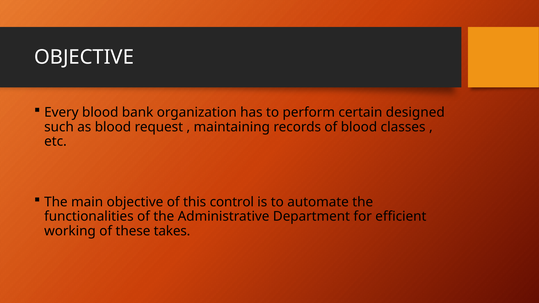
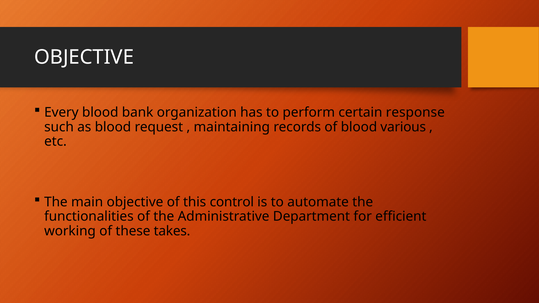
designed: designed -> response (415, 113)
classes: classes -> various (403, 127)
